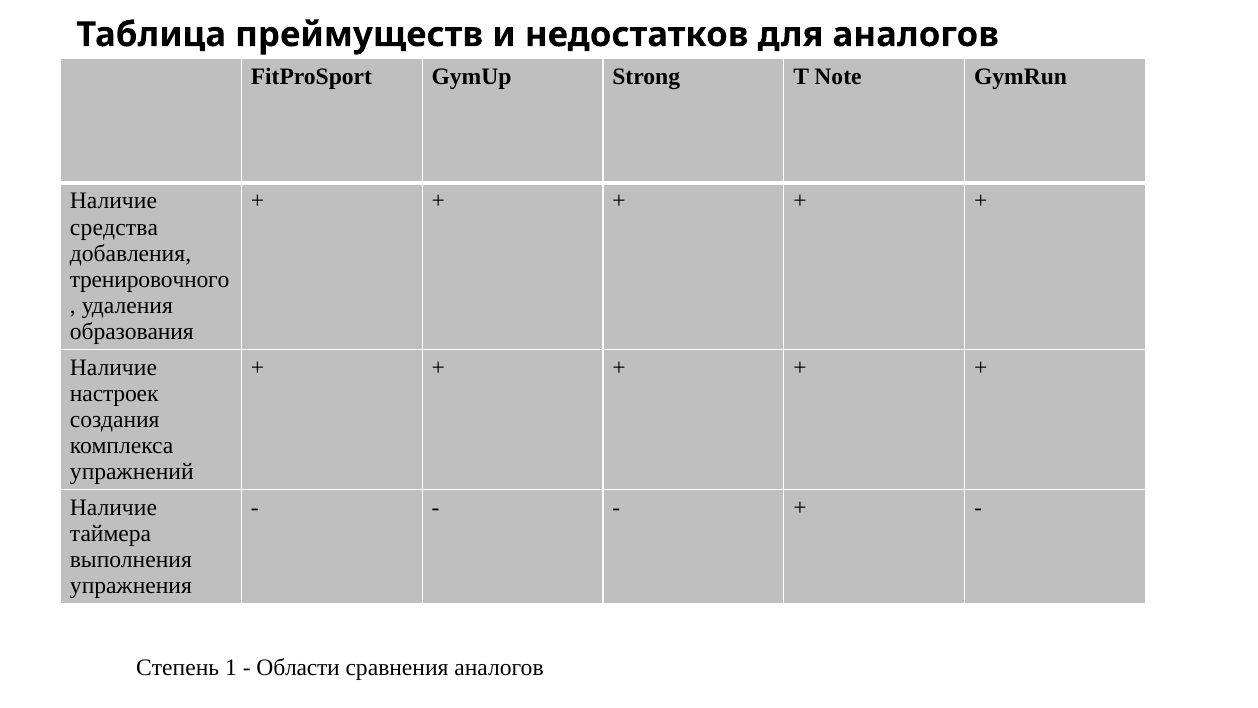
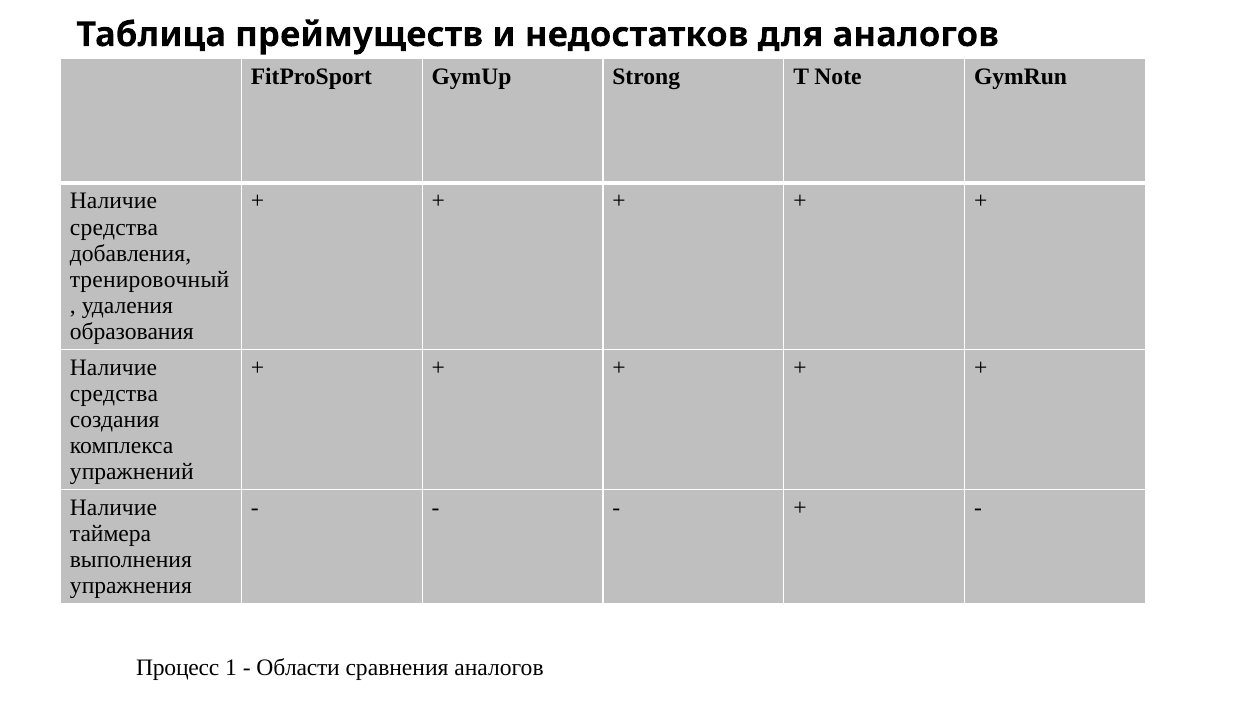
тренировочного: тренировочного -> тренировочный (150, 279)
настроек: настроек -> средства (114, 393)
Степень: Степень -> Процесс (178, 668)
